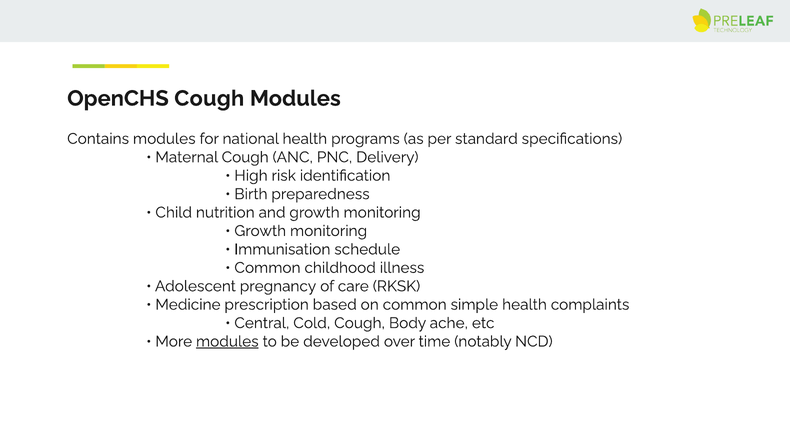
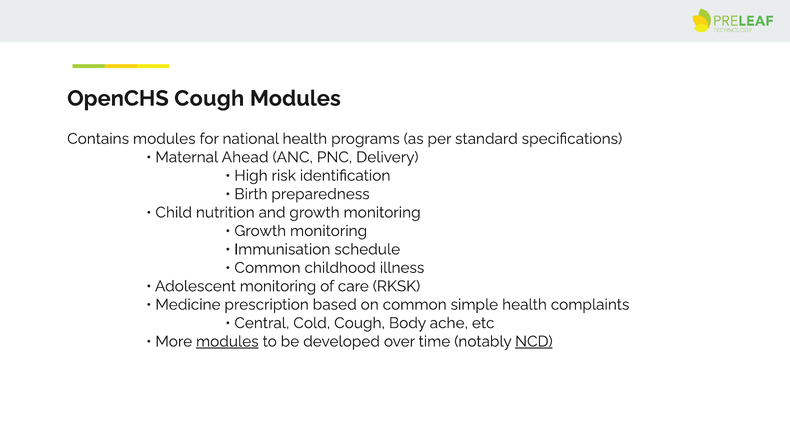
Maternal Cough: Cough -> Ahead (245, 157)
Adolescent pregnancy: pregnancy -> monitoring (278, 286)
NCD underline: none -> present (534, 342)
